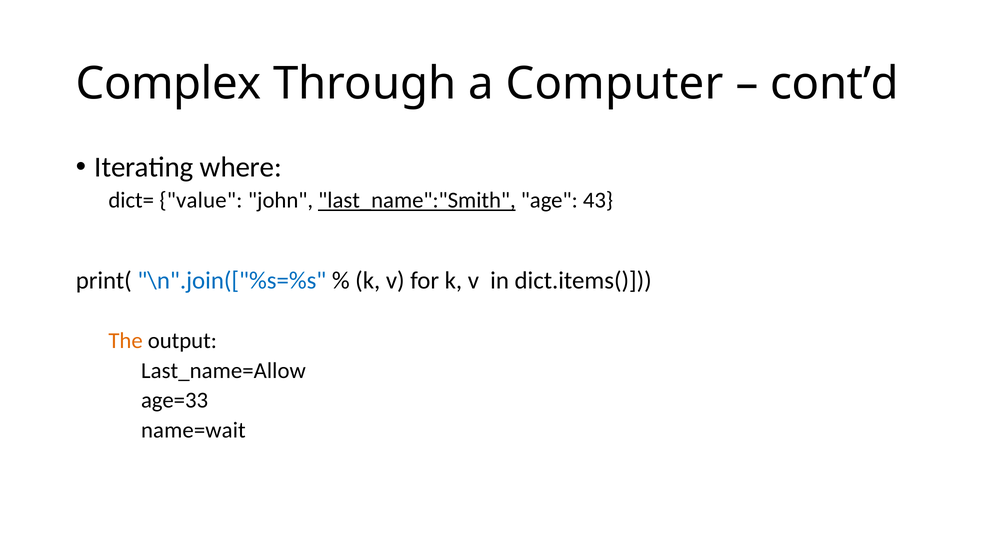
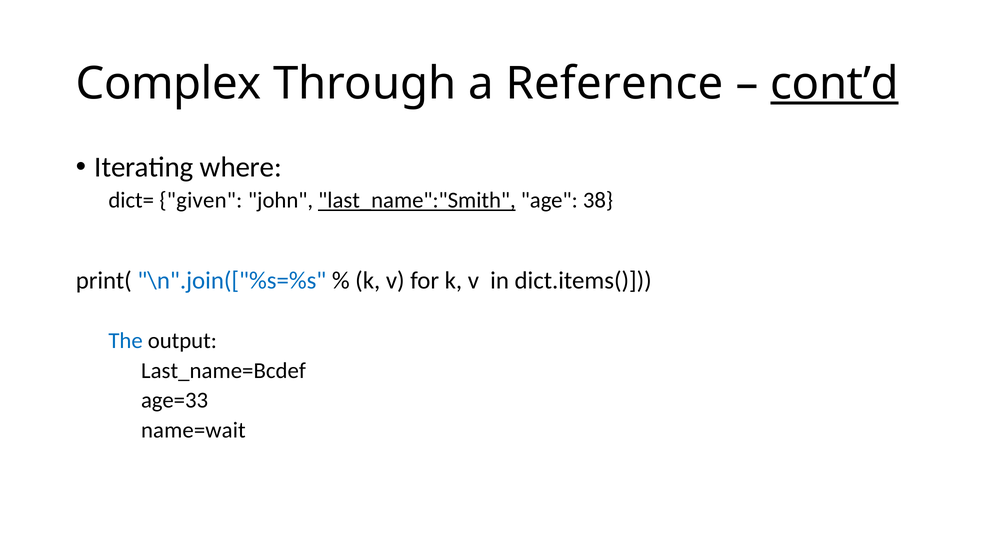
Computer: Computer -> Reference (615, 83)
cont’d underline: none -> present (835, 83)
value: value -> given (201, 200)
43: 43 -> 38 (598, 200)
The colour: orange -> blue (126, 341)
Last_name=Allow: Last_name=Allow -> Last_name=Bcdef (223, 371)
